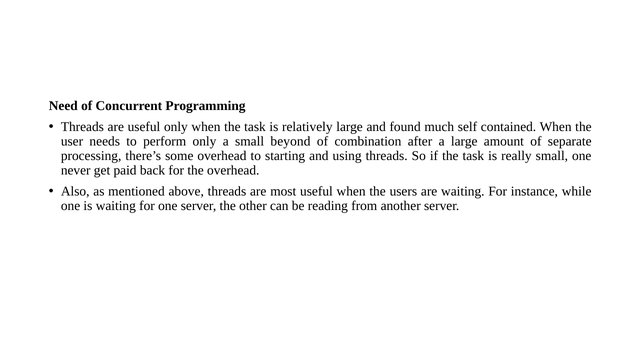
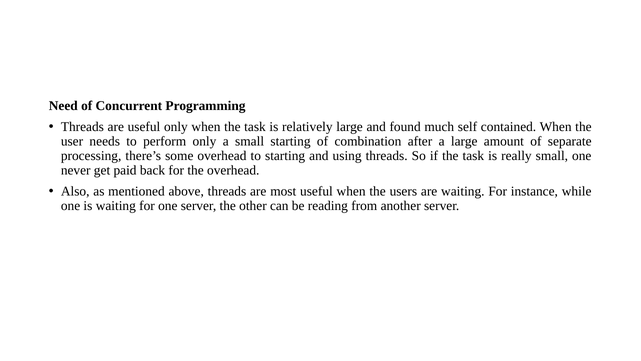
small beyond: beyond -> starting (291, 141)
